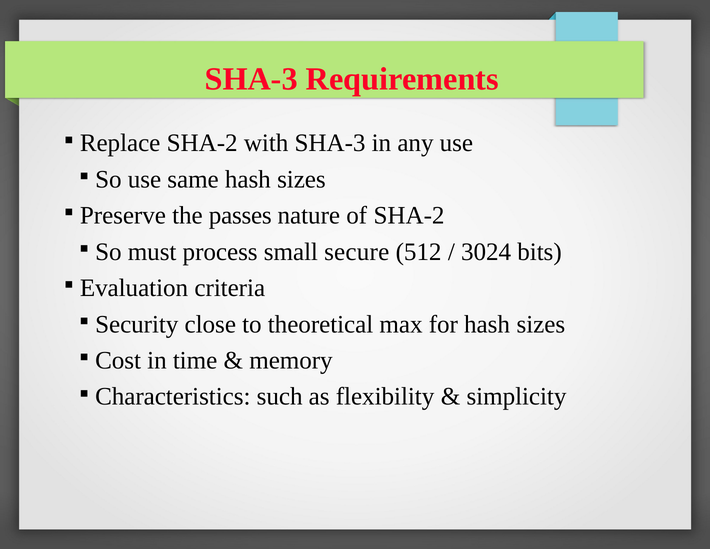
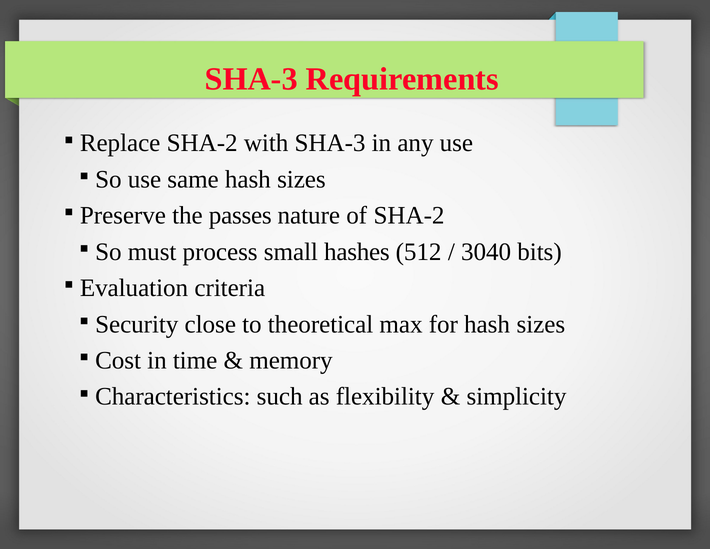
secure: secure -> hashes (357, 252)
3024: 3024 -> 3040 (486, 252)
